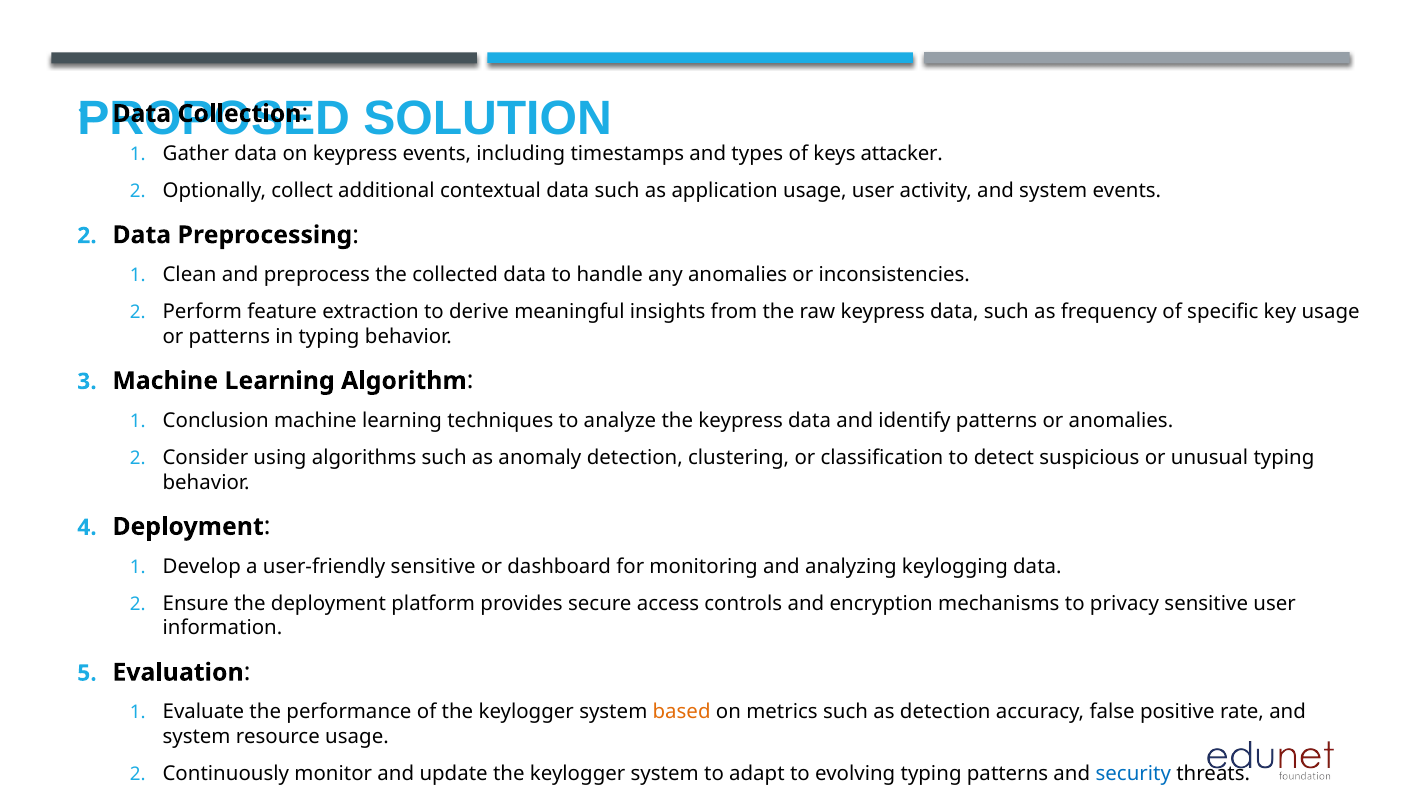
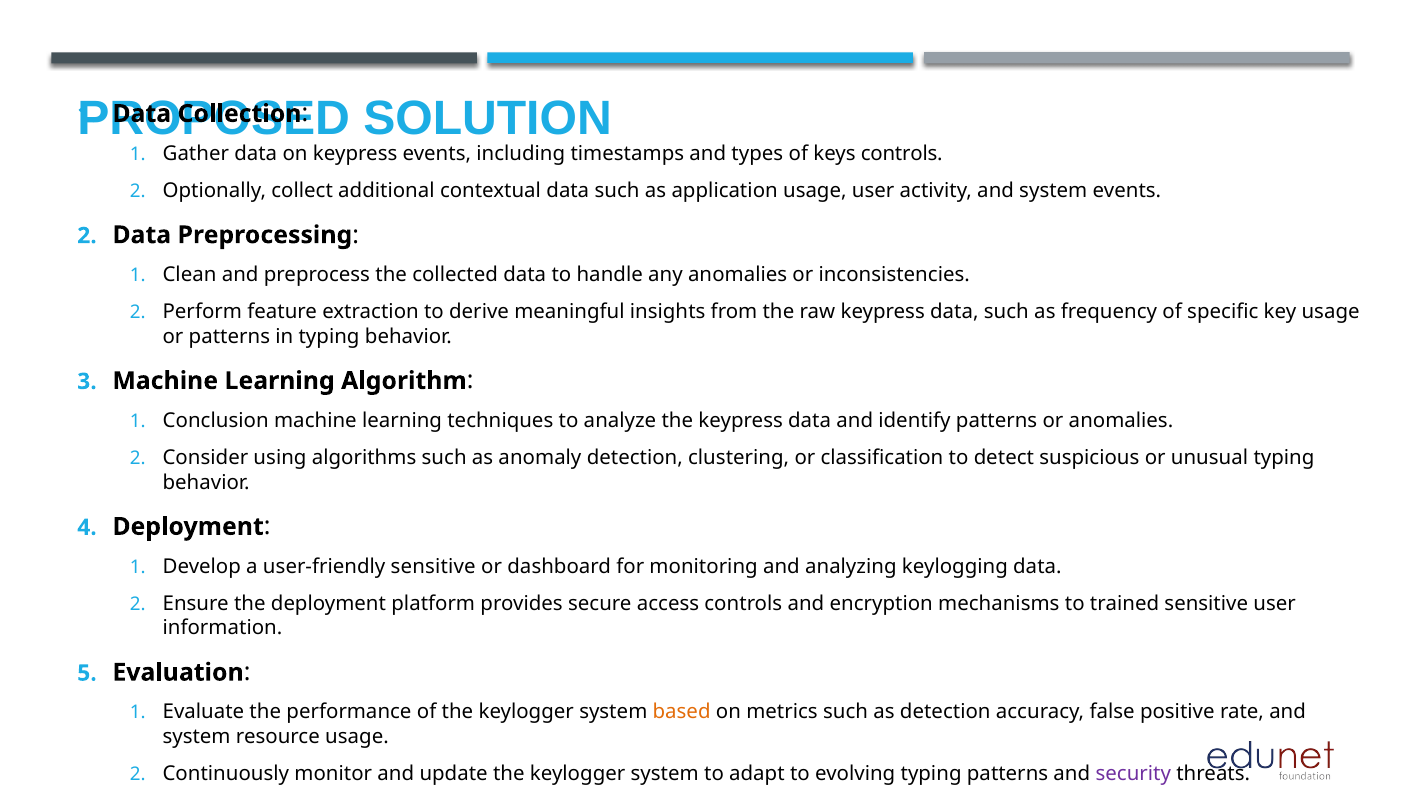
keys attacker: attacker -> controls (902, 153)
privacy: privacy -> trained (1125, 604)
security colour: blue -> purple (1133, 774)
